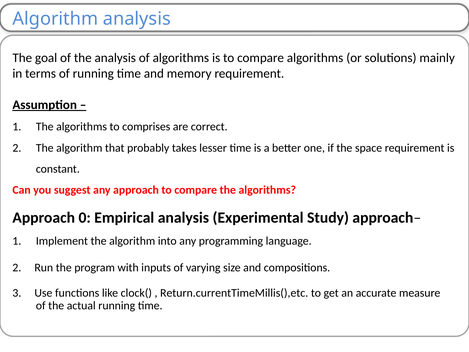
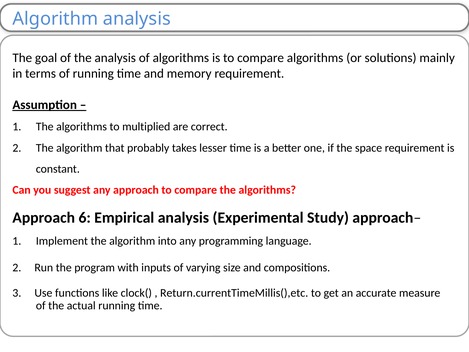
comprises: comprises -> multiplied (146, 127)
0: 0 -> 6 (85, 218)
